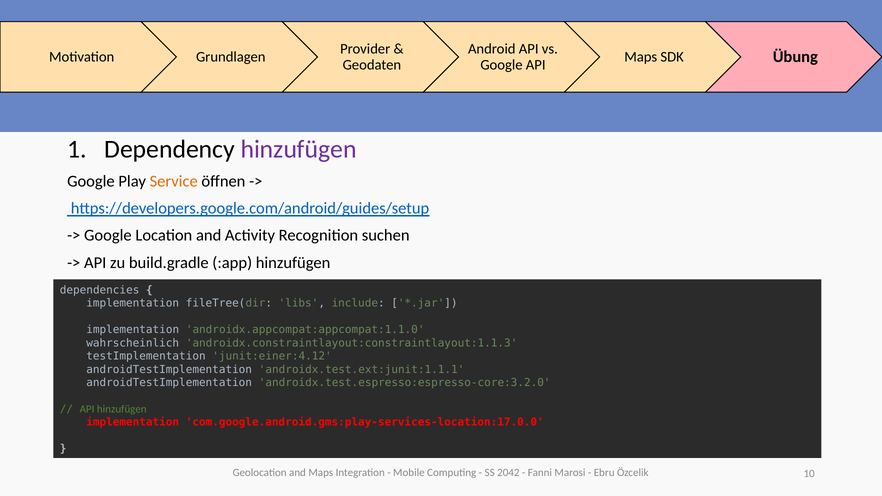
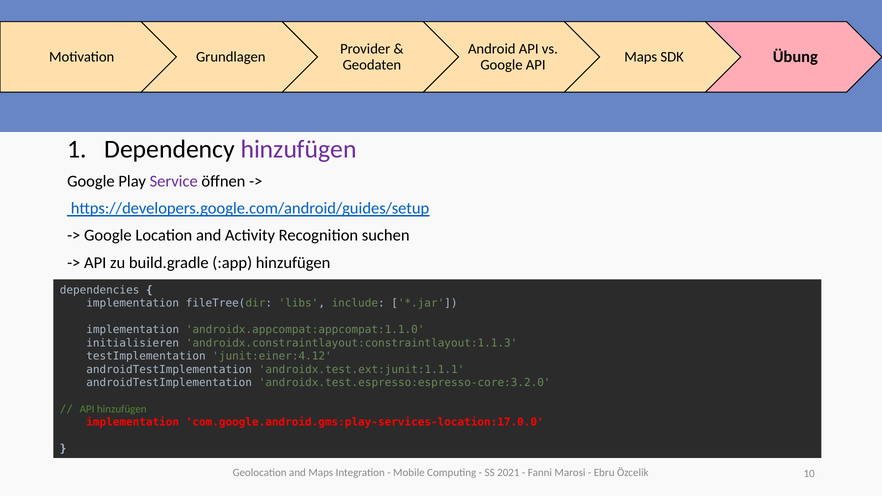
Service colour: orange -> purple (174, 181)
wahrscheinlich: wahrscheinlich -> initialisieren (133, 343)
2042: 2042 -> 2021 (508, 473)
